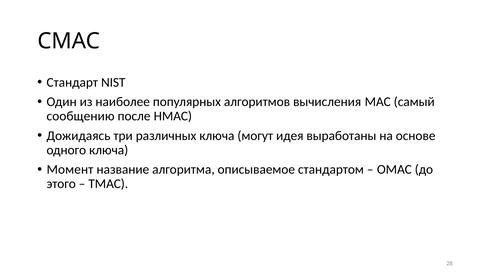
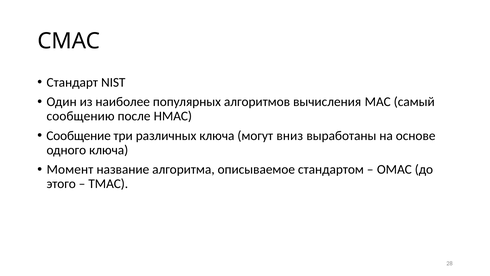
Дожидаясь: Дожидаясь -> Сообщение (79, 135)
идея: идея -> вниз (290, 135)
